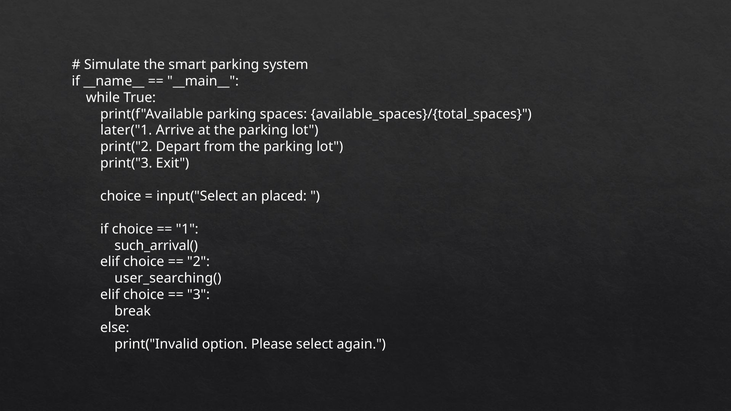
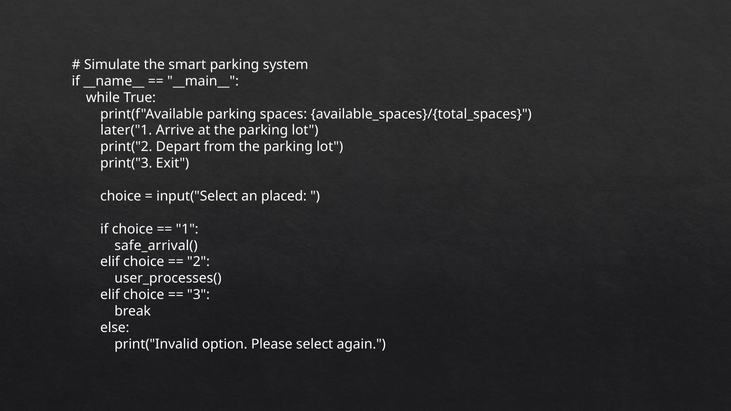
such_arrival(: such_arrival( -> safe_arrival( (156, 246)
user_searching(: user_searching( -> user_processes( (168, 279)
